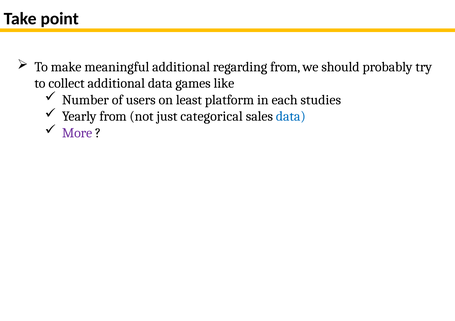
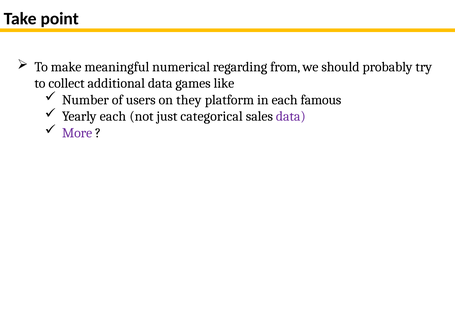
meaningful additional: additional -> numerical (181, 67)
least: least -> they (189, 100)
studies: studies -> famous (321, 100)
Yearly from: from -> each (113, 117)
data colour: blue -> purple (291, 117)
